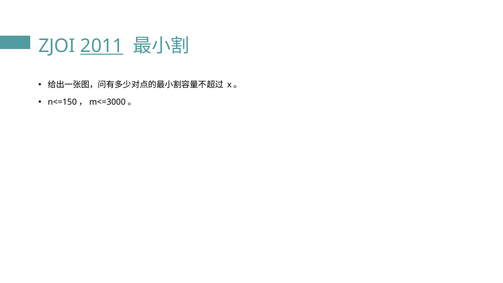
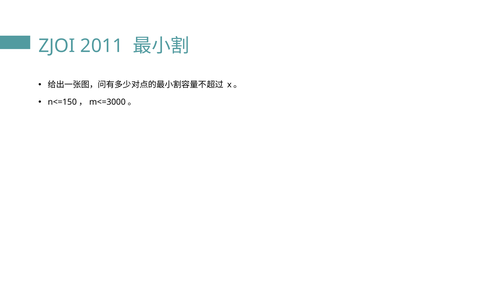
2011 underline: present -> none (102, 46)
